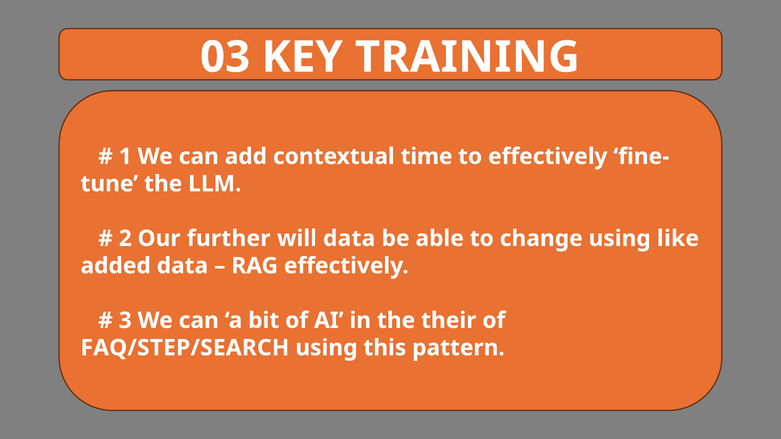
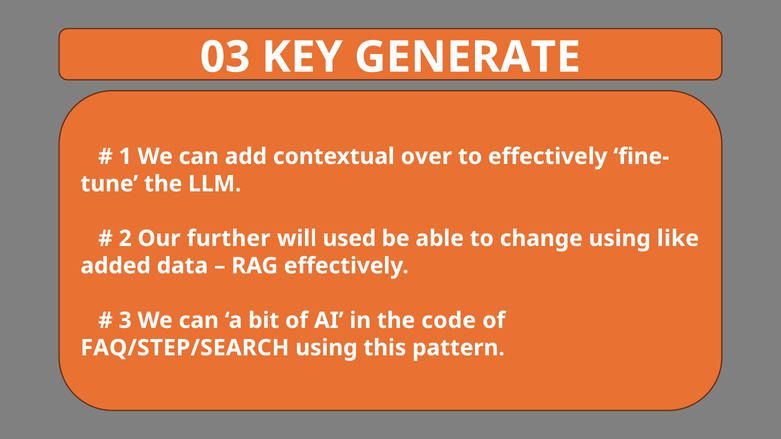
TRAINING: TRAINING -> GENERATE (468, 57)
time: time -> over (426, 157)
will data: data -> used (349, 239)
their: their -> code (449, 321)
